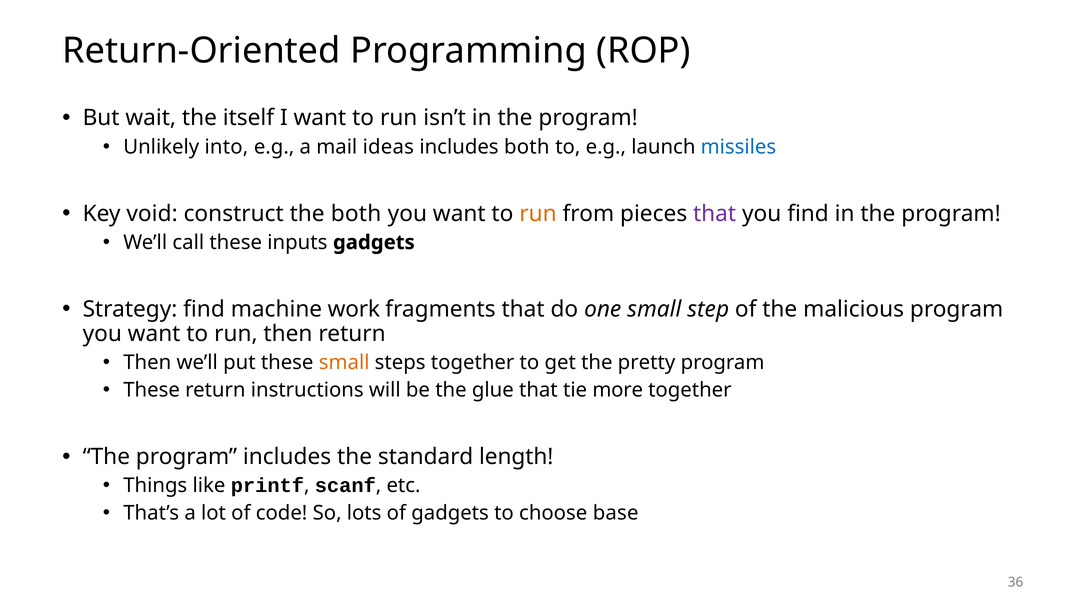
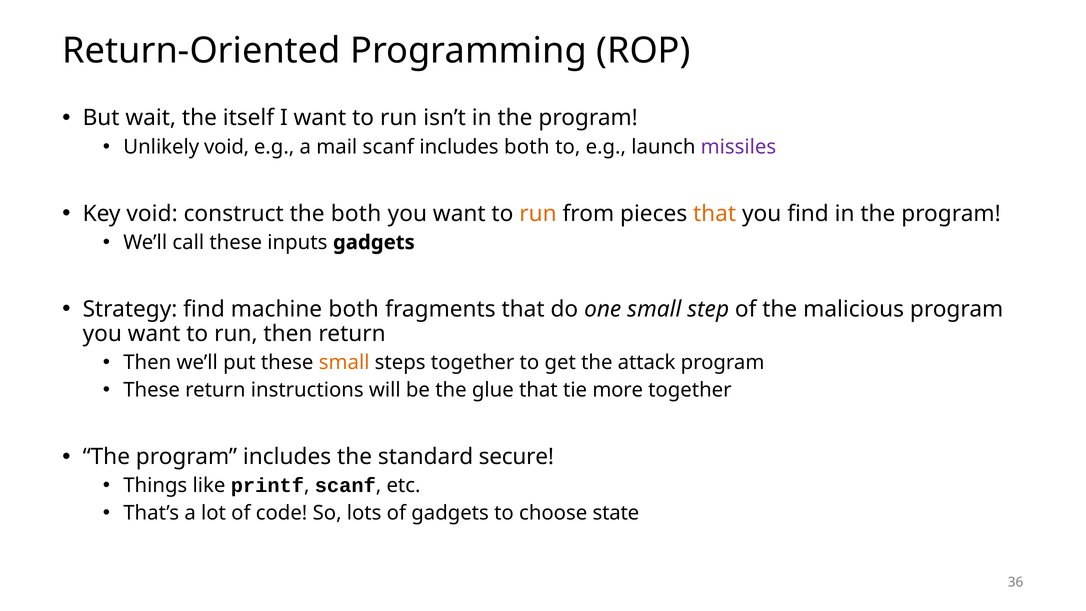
Unlikely into: into -> void (227, 147)
mail ideas: ideas -> scanf (388, 147)
missiles colour: blue -> purple (738, 147)
that colour: purple -> orange (715, 213)
machine work: work -> both (354, 309)
pretty: pretty -> attack (647, 362)
length: length -> secure (516, 457)
base: base -> state (616, 513)
